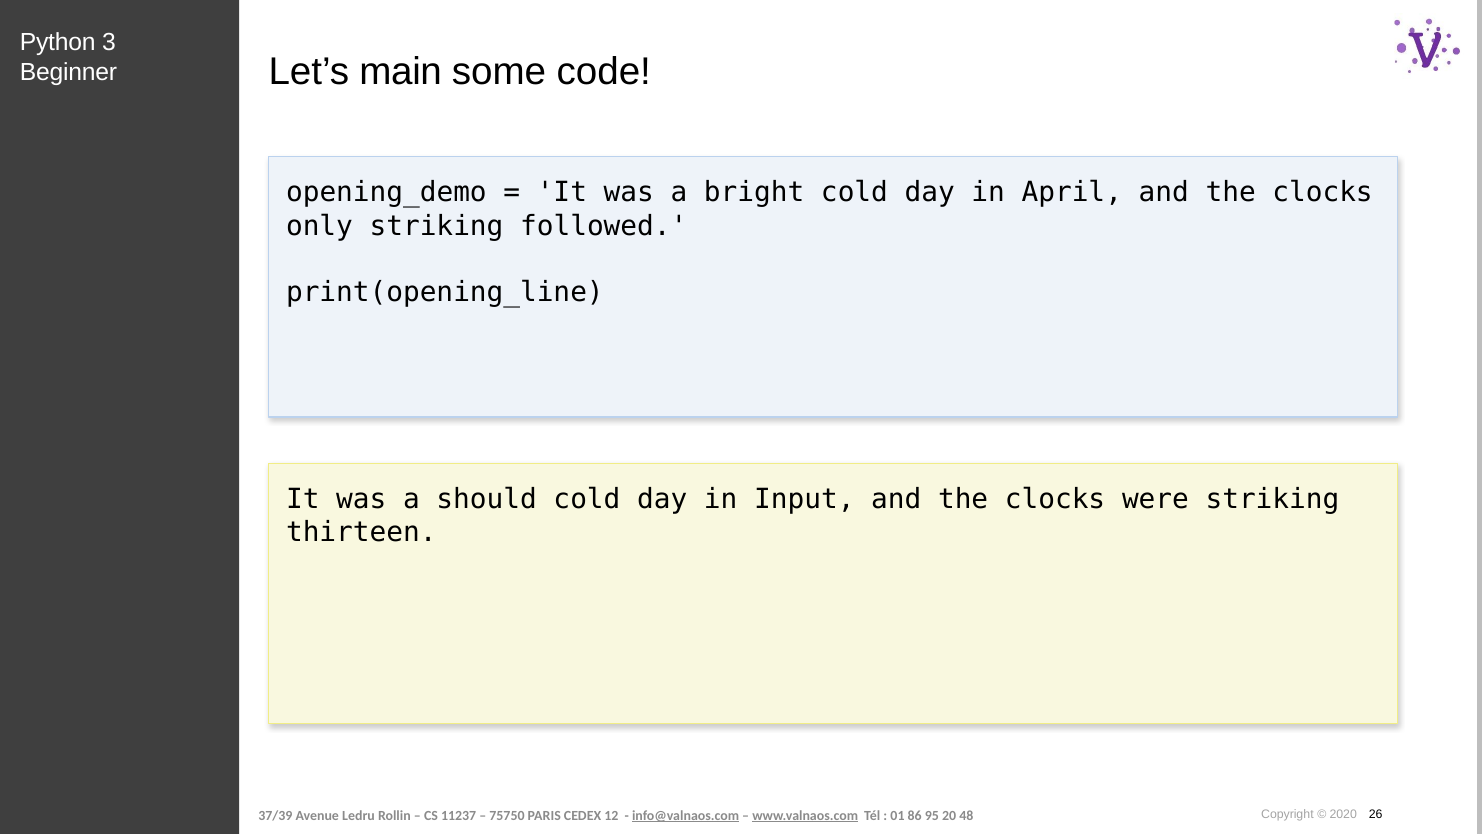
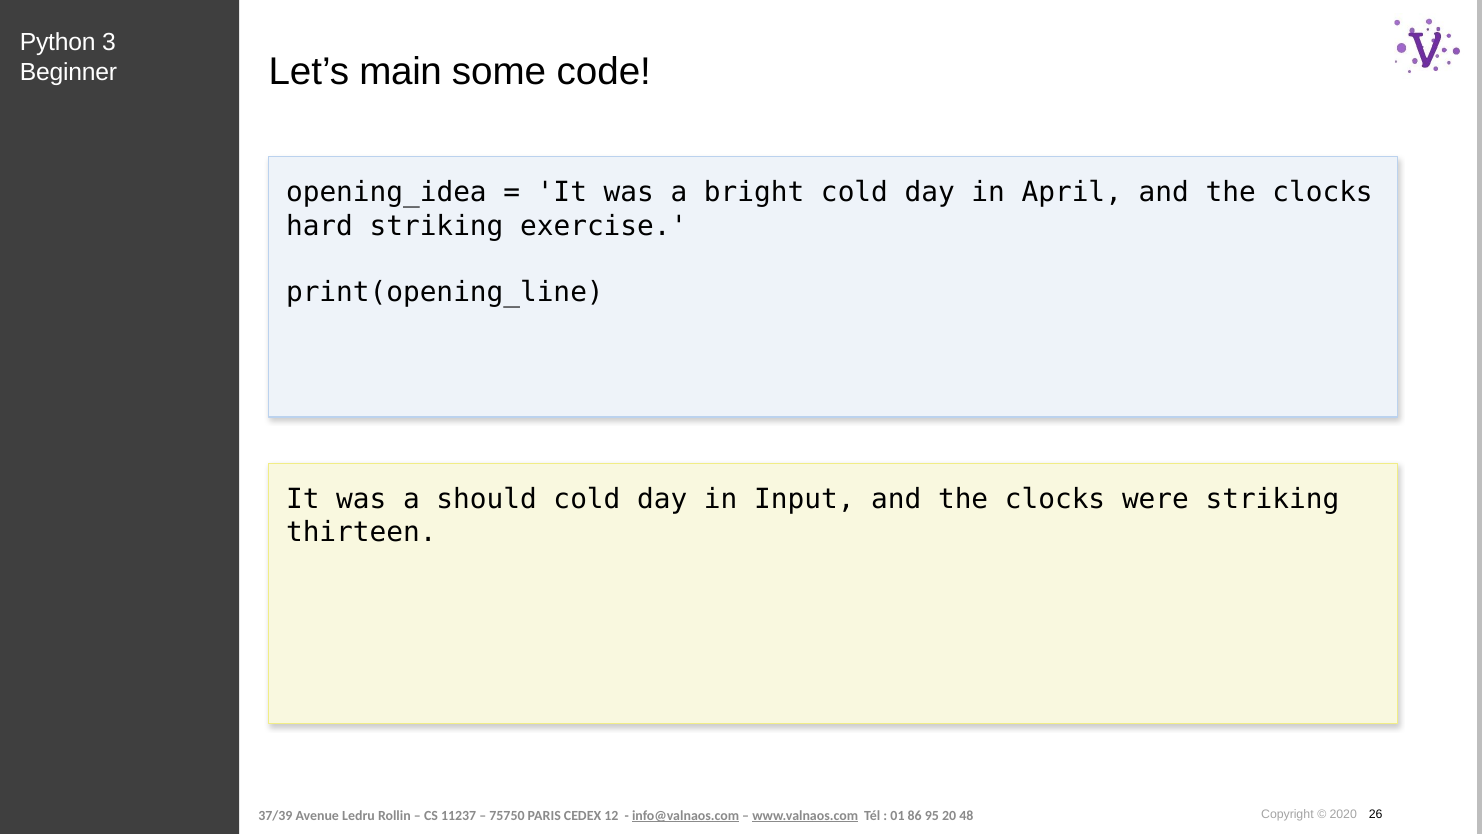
opening_demo: opening_demo -> opening_idea (386, 193)
only: only -> hard (319, 226)
followed: followed -> exercise (604, 226)
